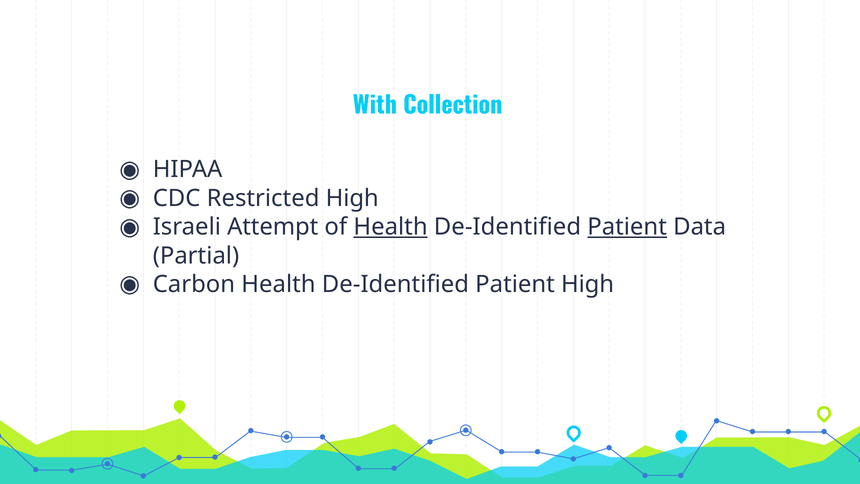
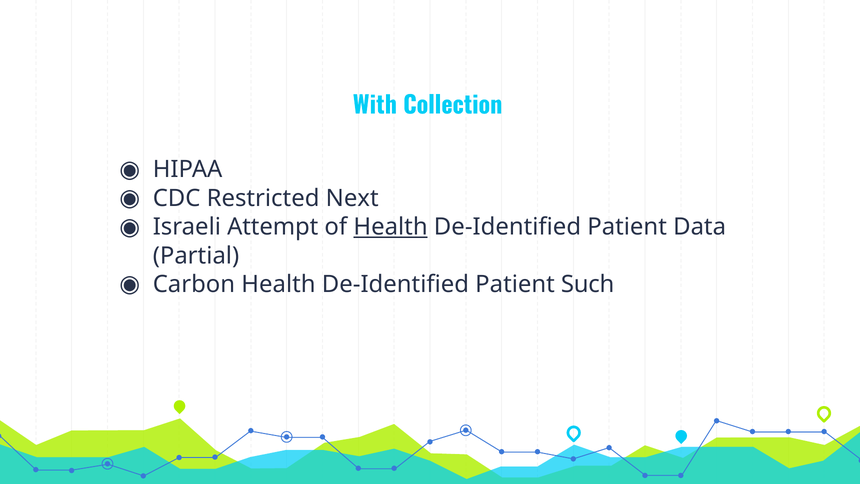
Restricted High: High -> Next (352, 198)
Patient underline: present -> none (627, 227)
Patient High: High -> Such (588, 284)
